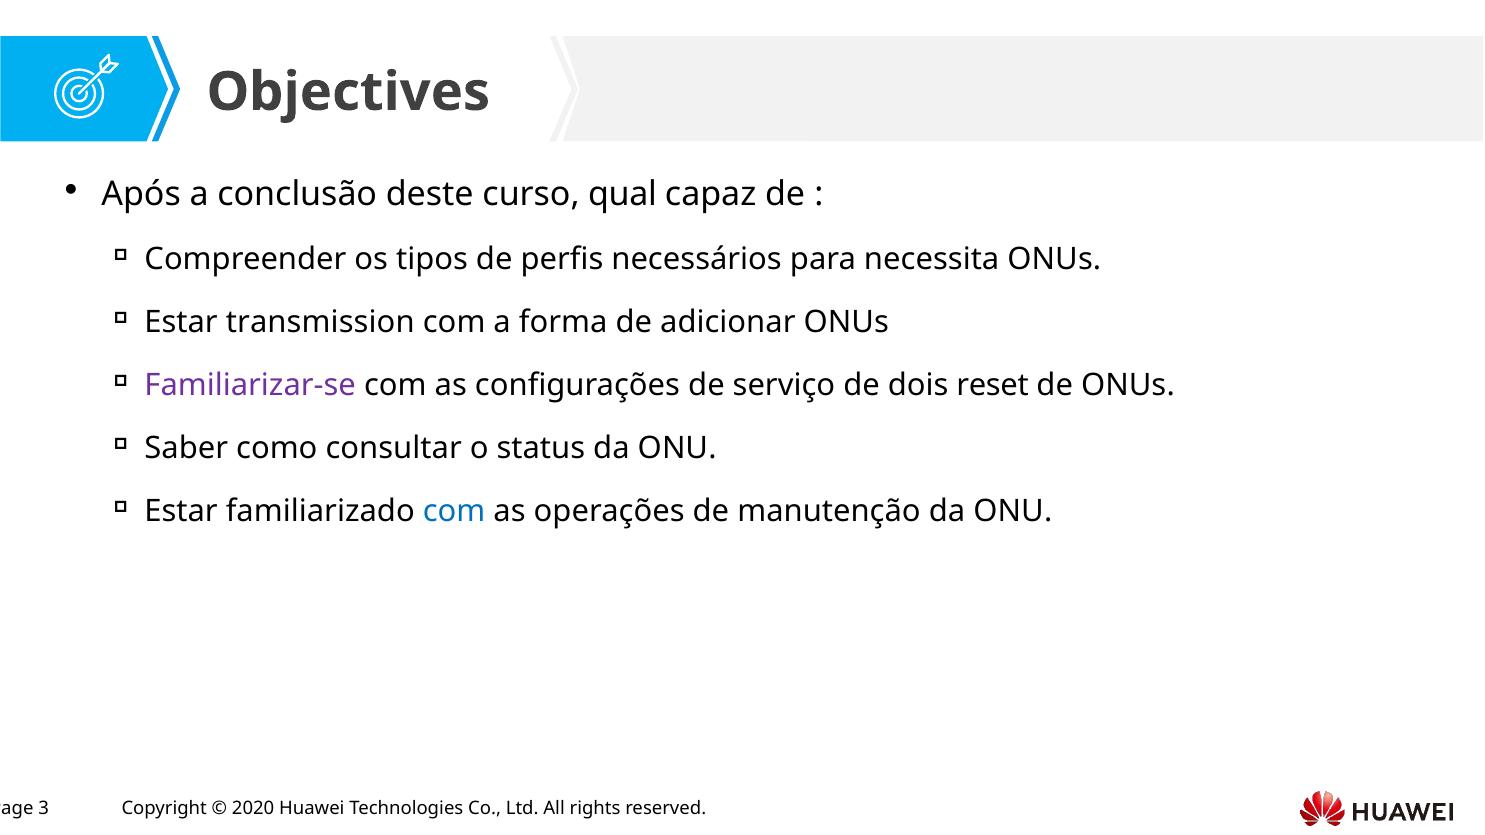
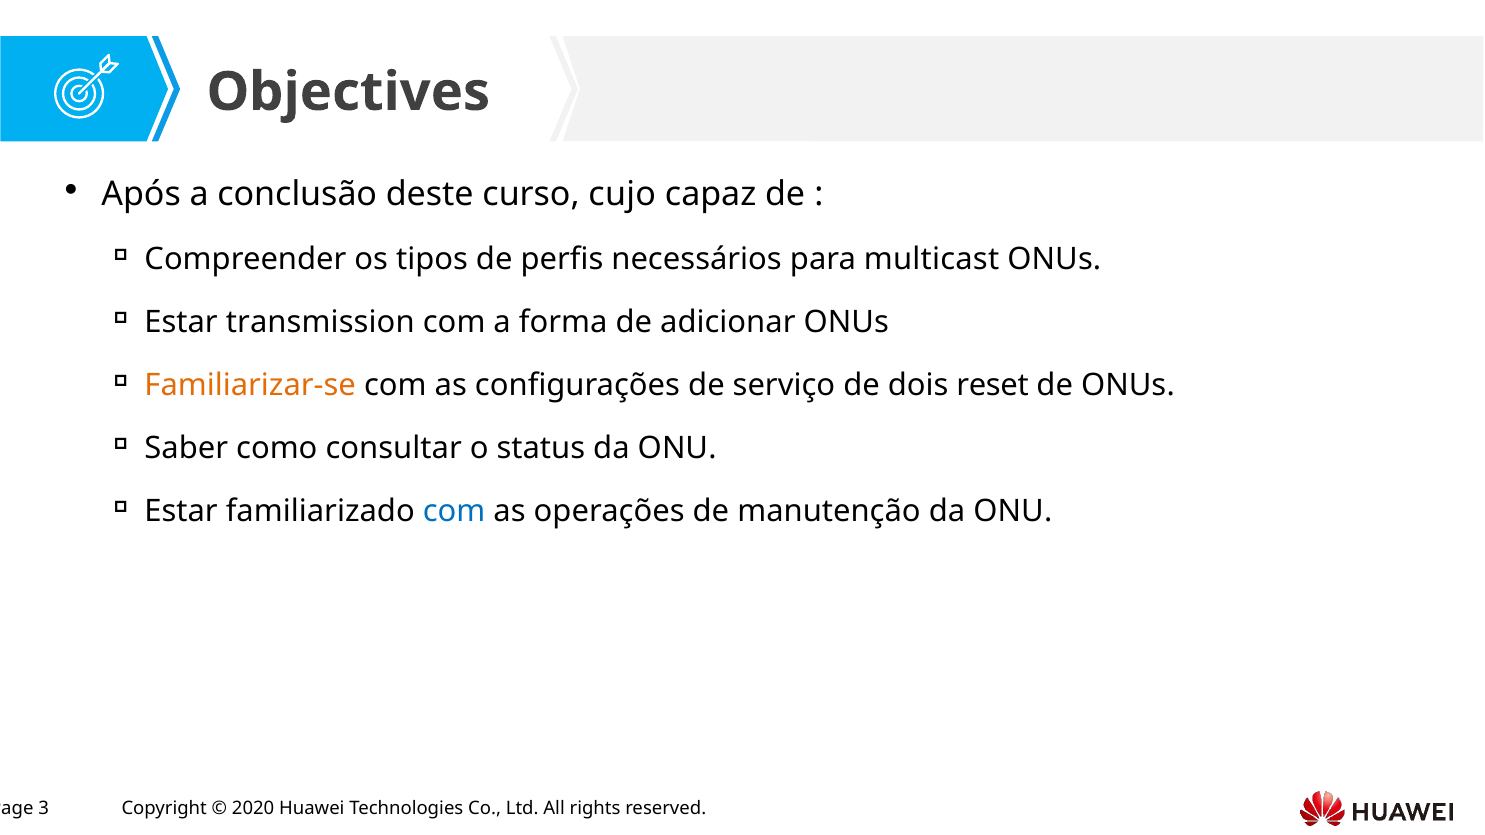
qual: qual -> cujo (622, 194)
necessita: necessita -> multicast (932, 259)
Familiarizar-se colour: purple -> orange (250, 385)
